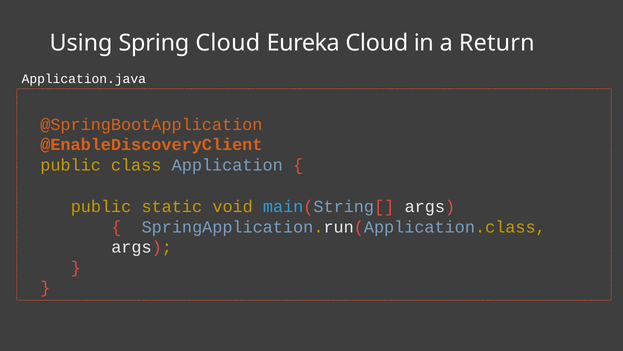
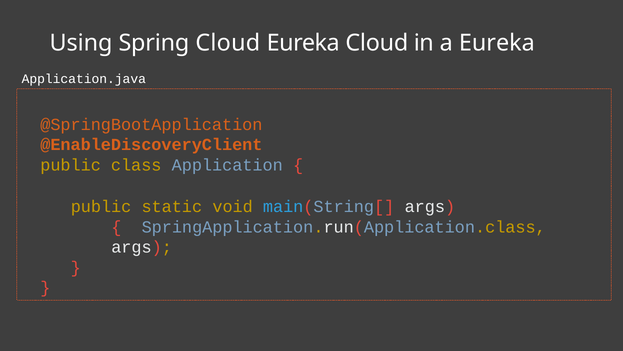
a Return: Return -> Eureka (497, 43)
